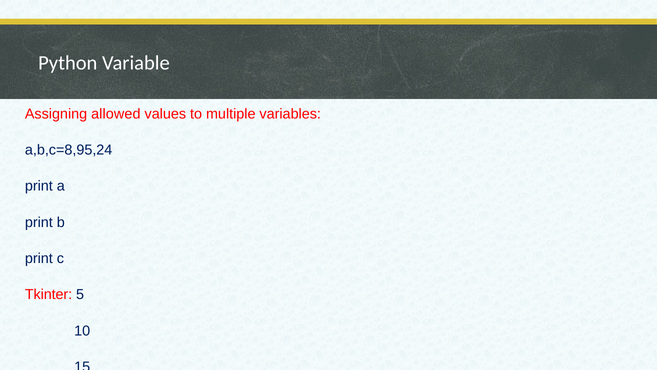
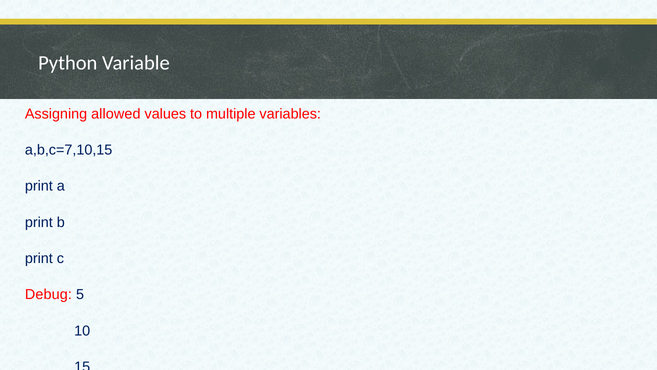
a,b,c=8,95,24: a,b,c=8,95,24 -> a,b,c=7,10,15 (69, 150)
Tkinter: Tkinter -> Debug (48, 294)
